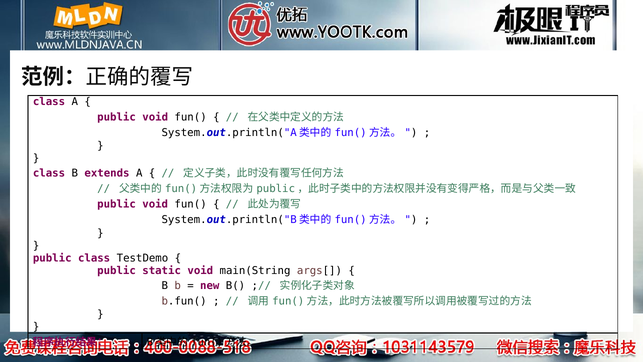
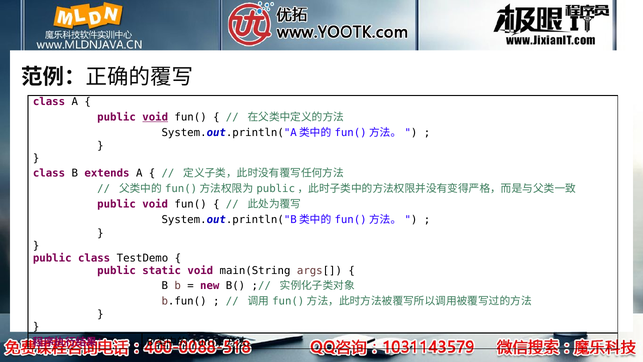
void underline: none -> present (155, 117)
